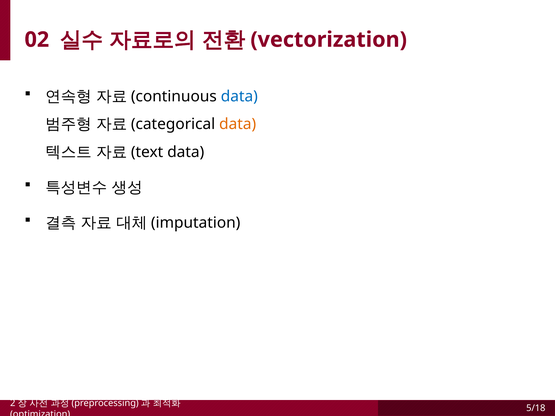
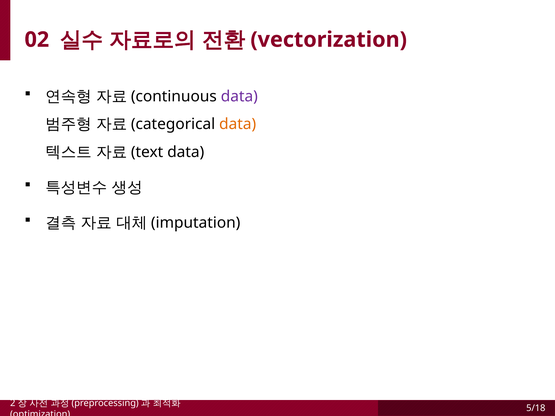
data colour: blue -> purple (239, 97)
